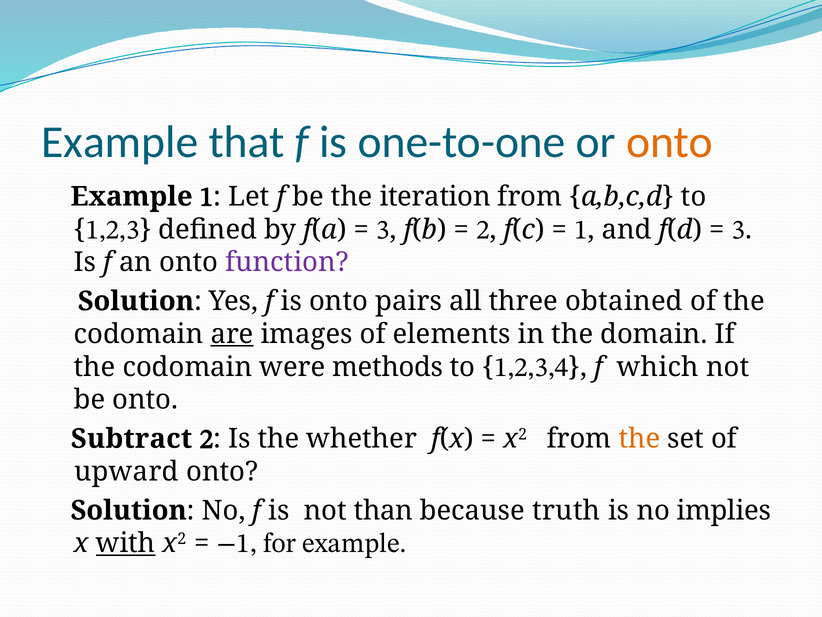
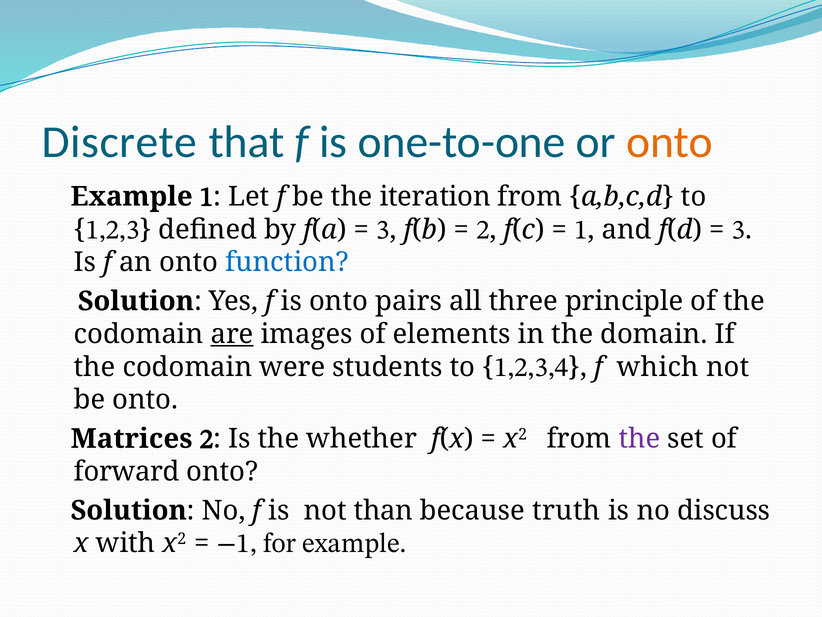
Example: Example -> Discrete (119, 142)
function colour: purple -> blue (287, 262)
obtained: obtained -> principle (624, 301)
methods: methods -> students (388, 367)
Subtract: Subtract -> Matrices (131, 438)
the colour: orange -> purple (639, 438)
upward: upward -> forward (127, 471)
implies: implies -> discuss (724, 510)
with underline: present -> none (126, 543)
